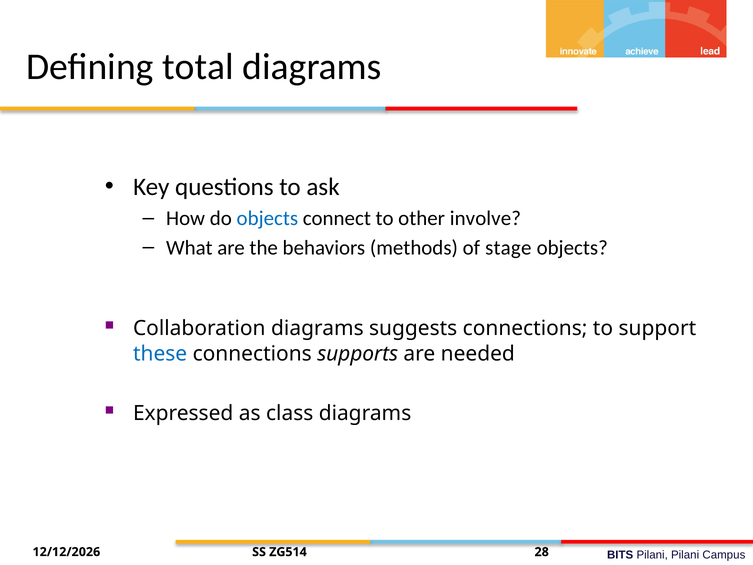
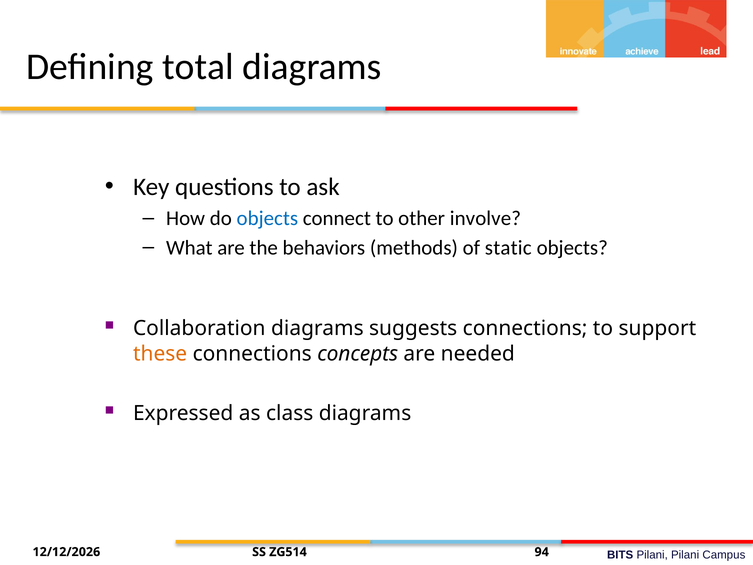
stage: stage -> static (508, 248)
these colour: blue -> orange (160, 353)
supports: supports -> concepts (358, 353)
28: 28 -> 94 (542, 552)
